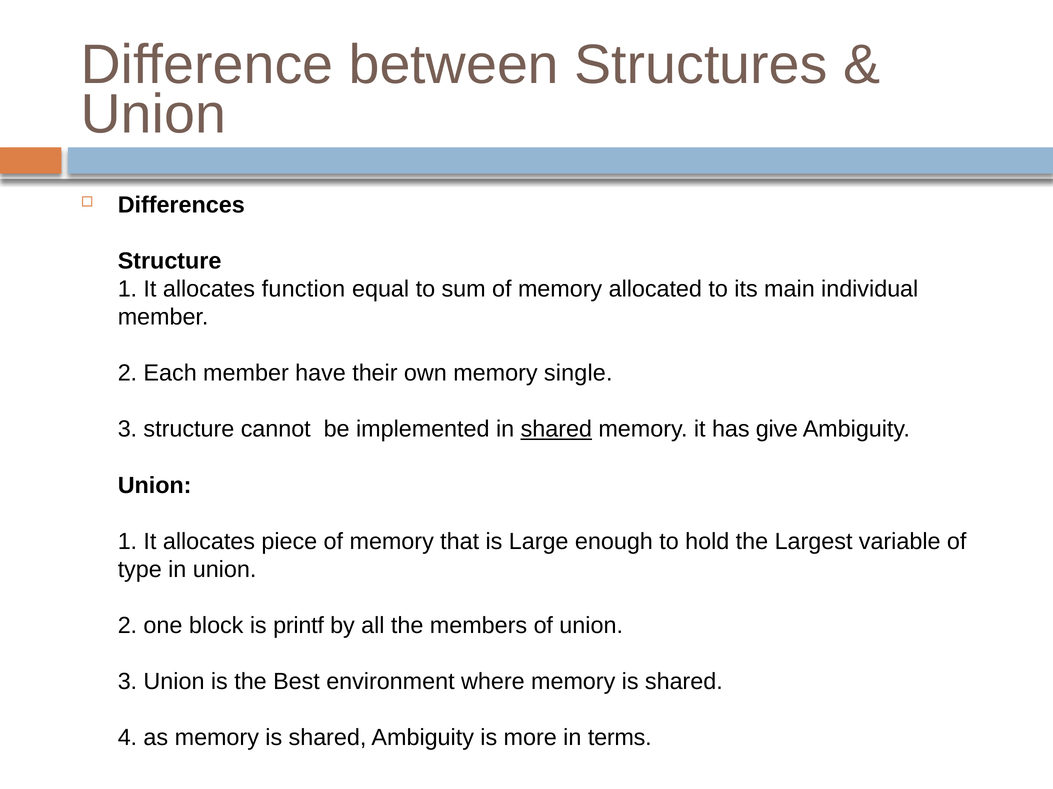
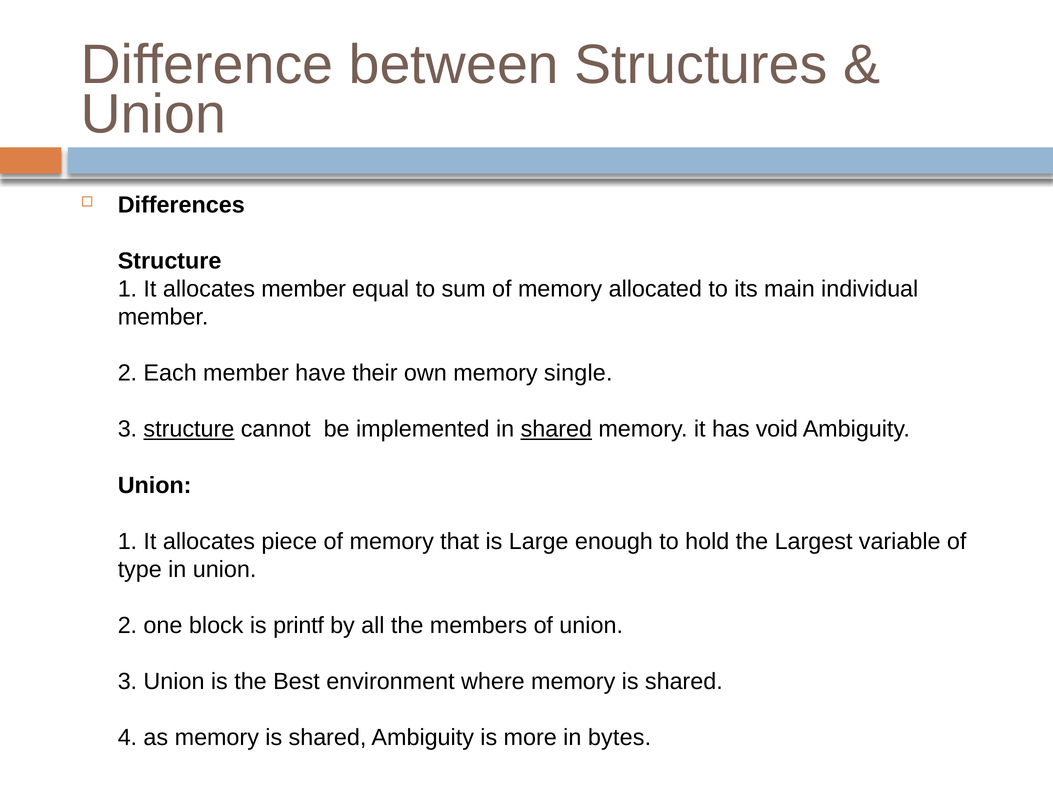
allocates function: function -> member (304, 289)
structure underline: none -> present (189, 430)
give: give -> void (777, 430)
terms: terms -> bytes (620, 738)
